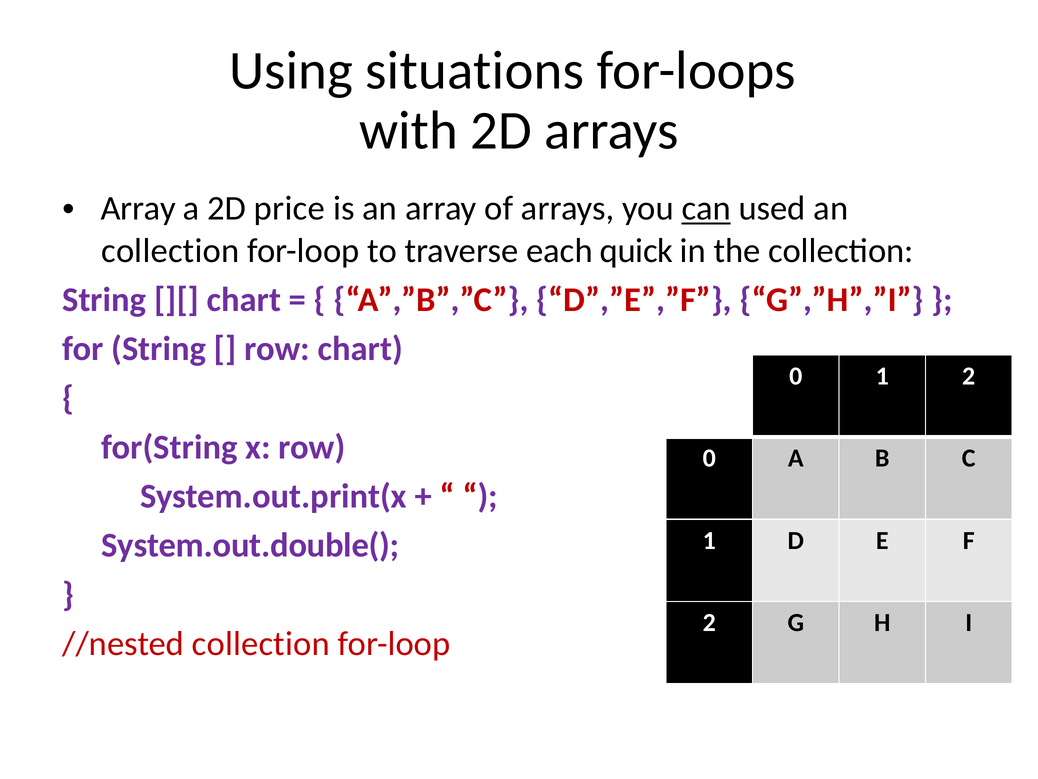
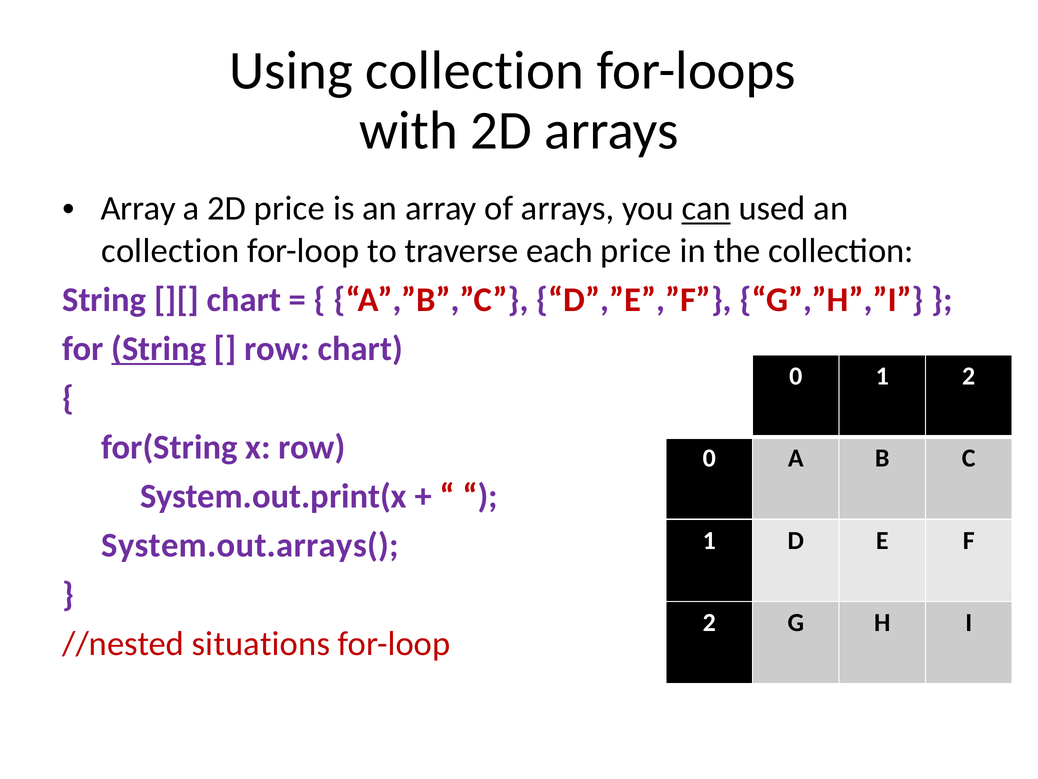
Using situations: situations -> collection (475, 70)
each quick: quick -> price (636, 250)
String underline: none -> present (159, 349)
System.out.double(: System.out.double( -> System.out.arrays( (250, 545)
//nested collection: collection -> situations (261, 643)
